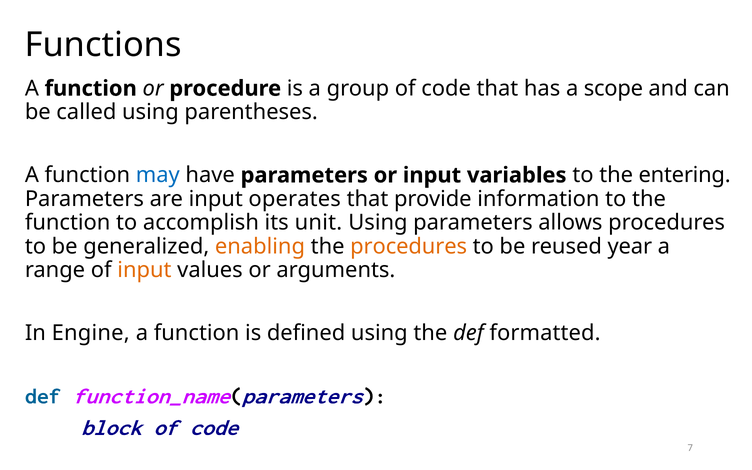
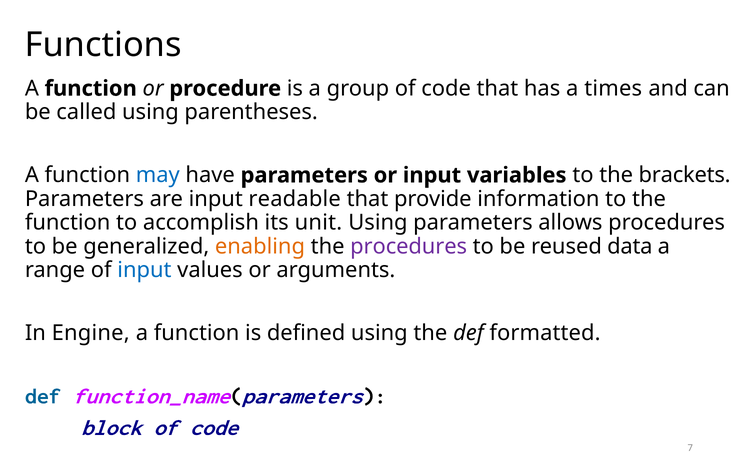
scope: scope -> times (613, 89)
entering: entering -> brackets (685, 175)
operates: operates -> readable (295, 199)
procedures colour: orange -> purple (409, 246)
year: year -> data (630, 246)
input colour: orange -> blue (144, 270)
